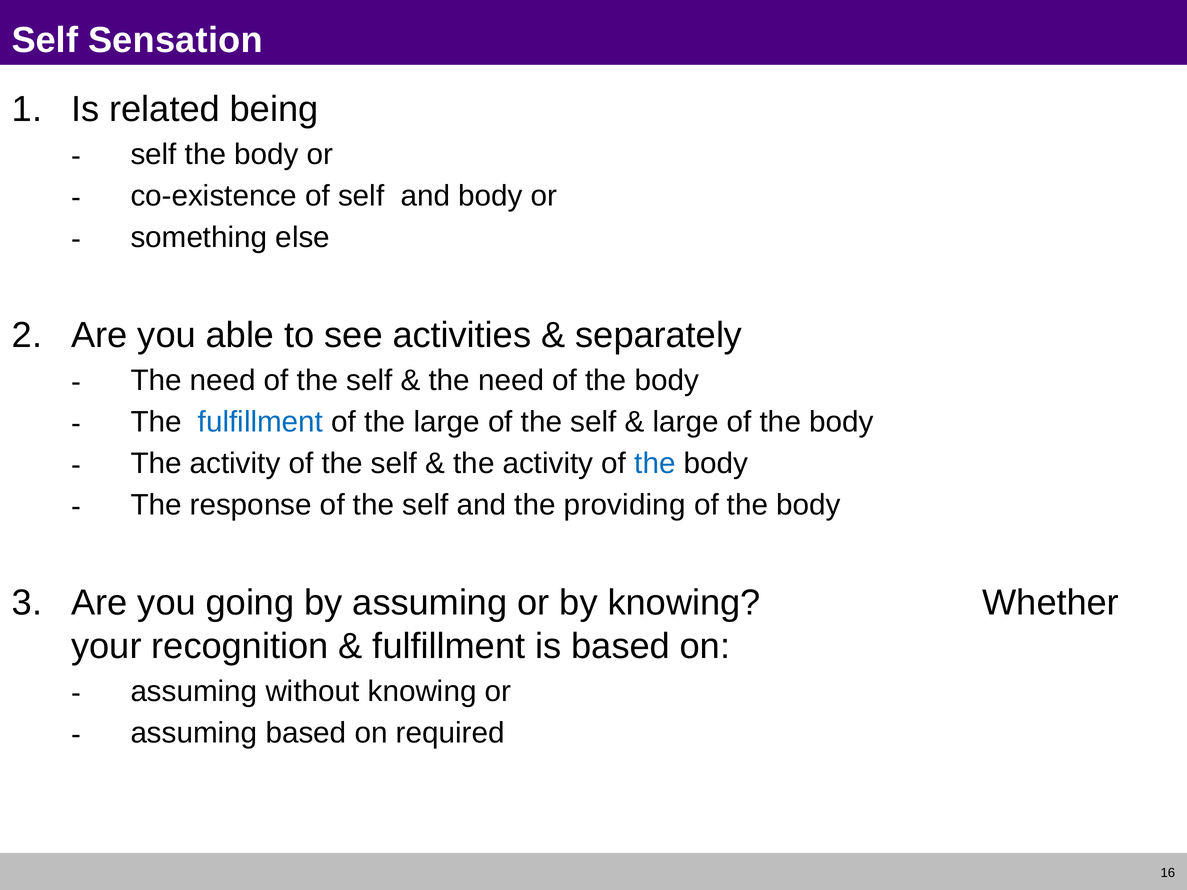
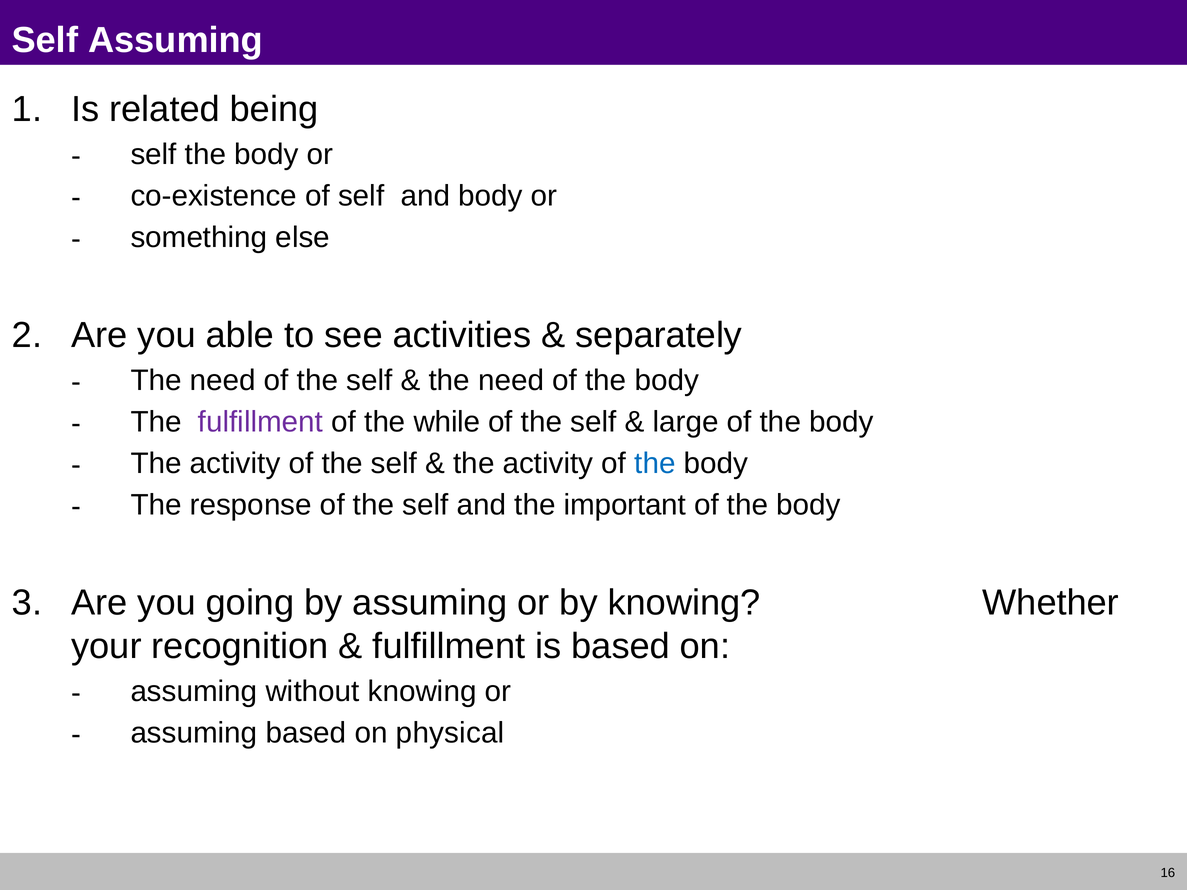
Self Sensation: Sensation -> Assuming (176, 40)
fulfillment colour: blue -> purple (261, 422)
the large: large -> while (447, 422)
providing: providing -> important (625, 505)
required: required -> physical (450, 733)
